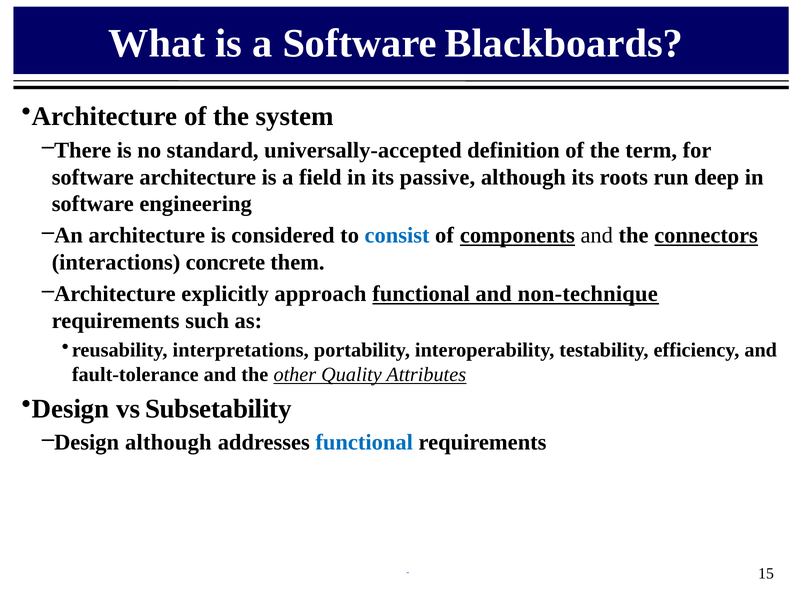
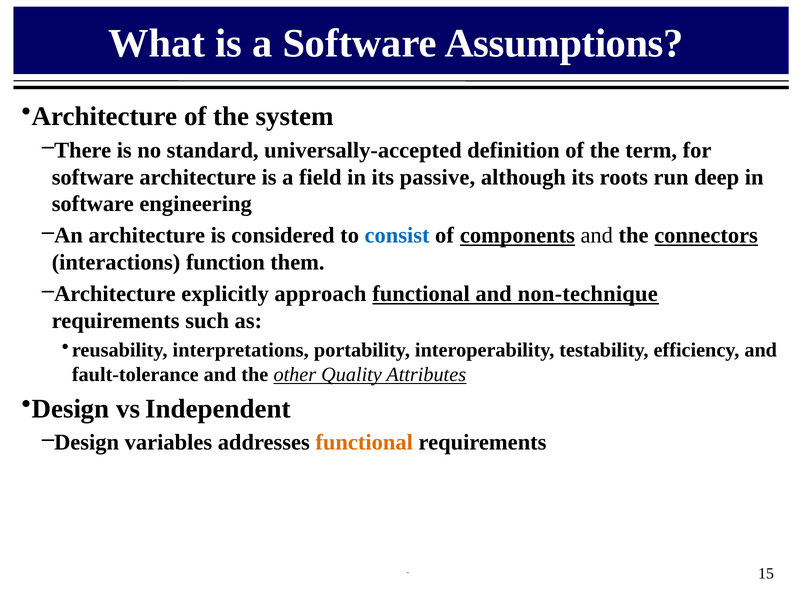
Blackboards: Blackboards -> Assumptions (564, 43)
concrete: concrete -> function (225, 263)
Subsetability: Subsetability -> Independent (218, 409)
Design although: although -> variables (168, 443)
functional colour: blue -> orange (364, 443)
